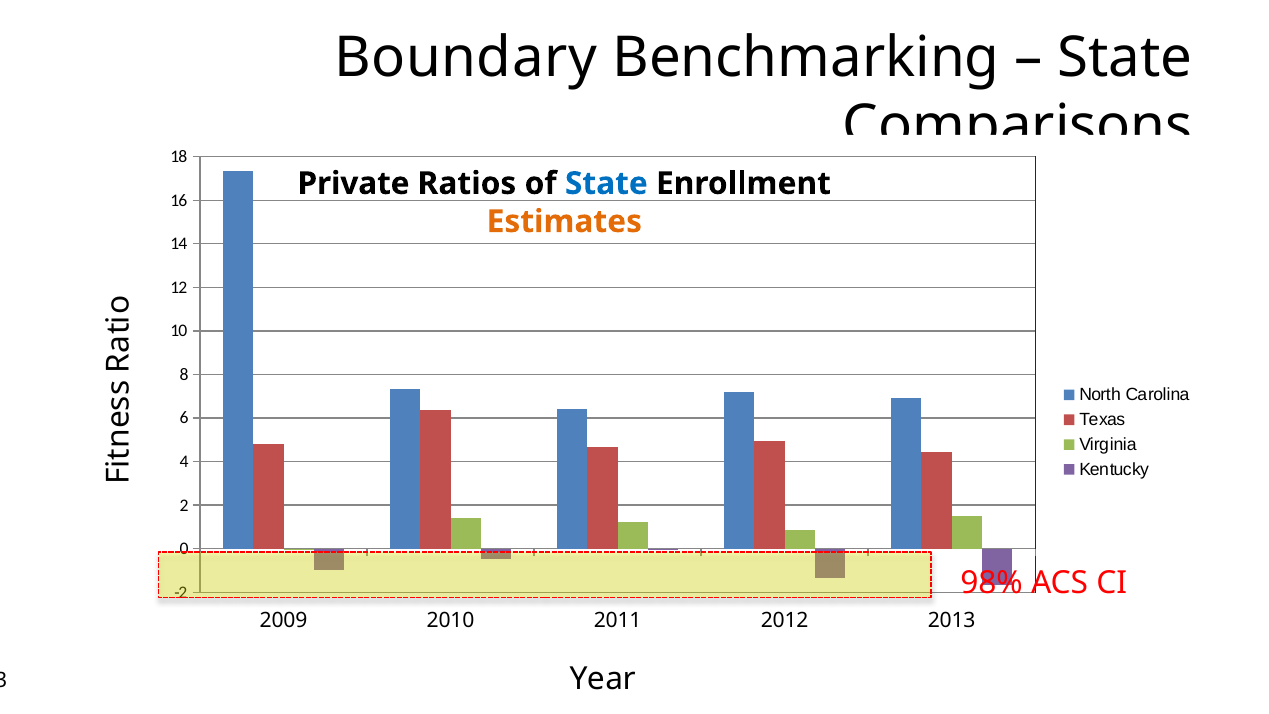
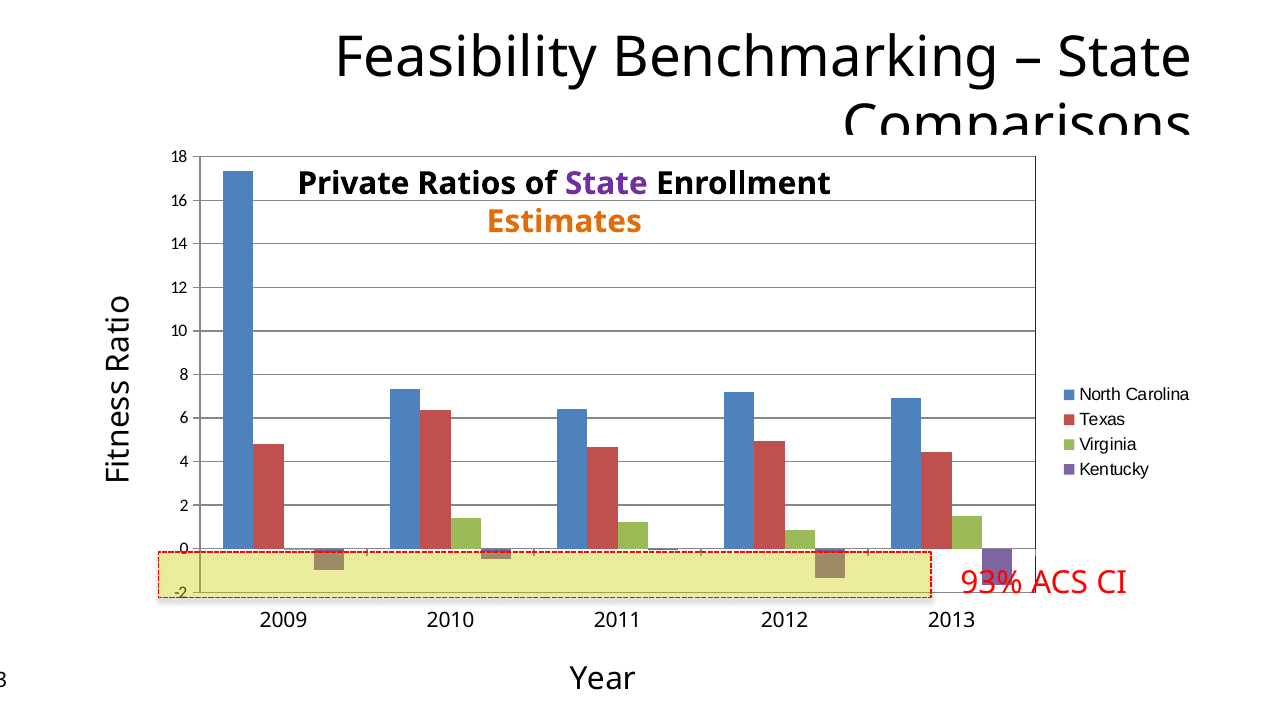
Boundary: Boundary -> Feasibility (466, 58)
State colour: blue -> purple (606, 183)
98%: 98% -> 93% (992, 582)
